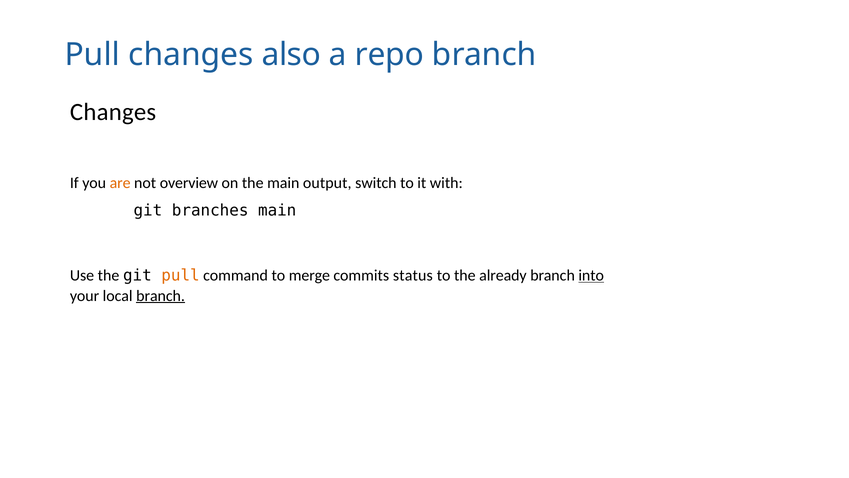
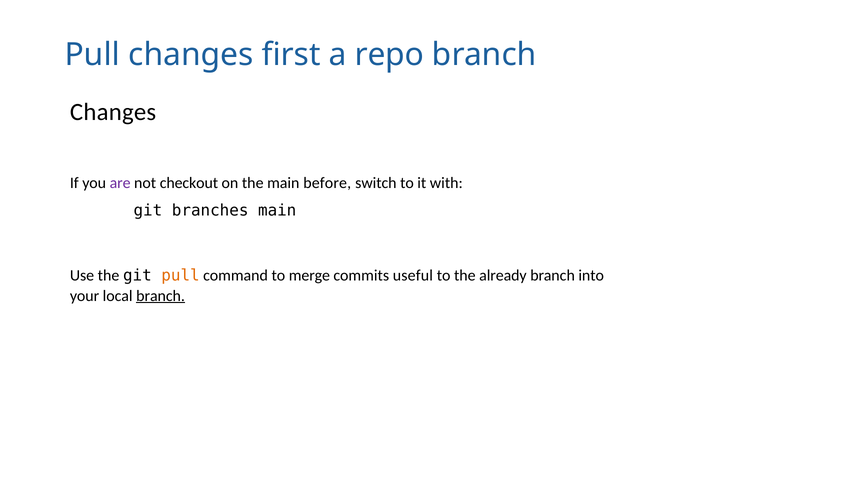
also: also -> first (291, 55)
are colour: orange -> purple (120, 183)
overview: overview -> checkout (189, 183)
output: output -> before (327, 183)
status: status -> useful (413, 275)
into underline: present -> none (591, 275)
